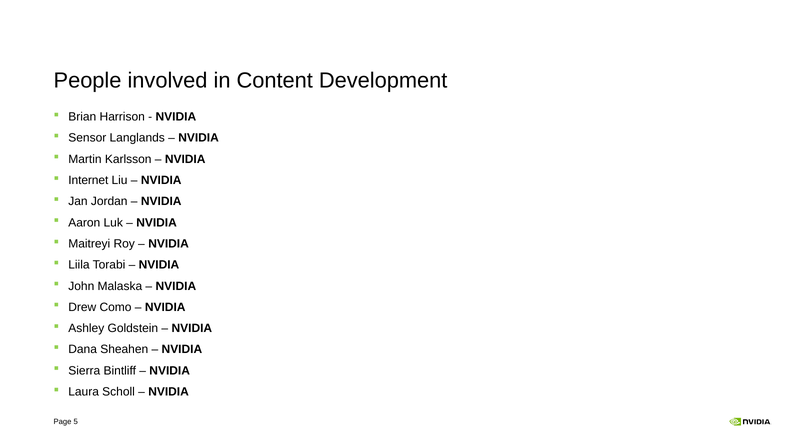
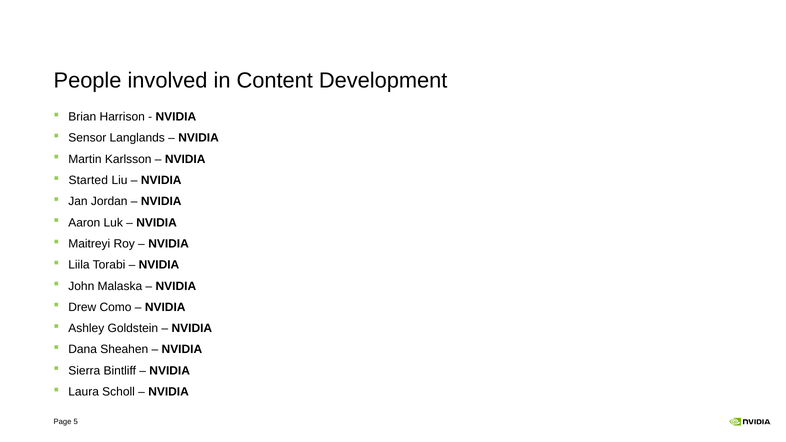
Internet: Internet -> Started (88, 180)
